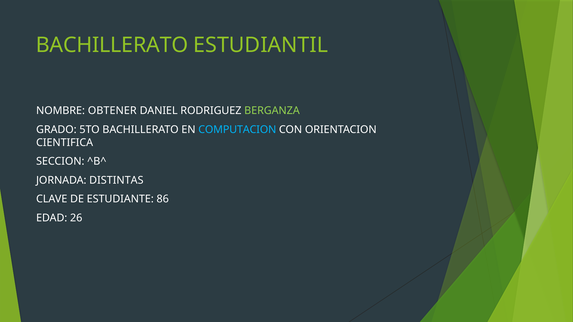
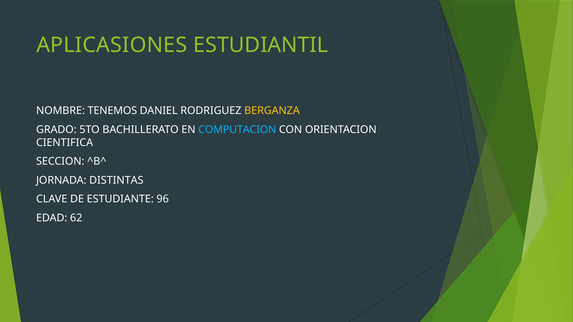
BACHILLERATO: BACHILLERATO -> APLICASIONES (112, 45)
OBTENER: OBTENER -> TENEMOS (112, 111)
BERGANZA colour: light green -> yellow (272, 111)
86: 86 -> 96 (163, 199)
26: 26 -> 62 (76, 218)
